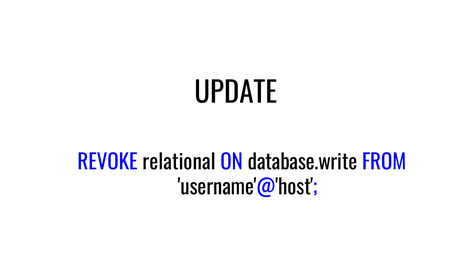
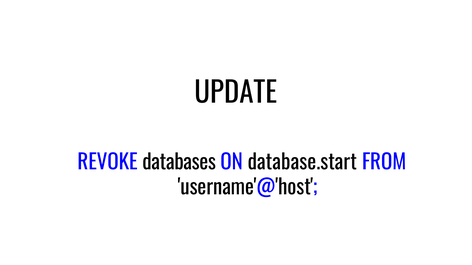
relational: relational -> databases (179, 163)
database.write: database.write -> database.start (302, 163)
